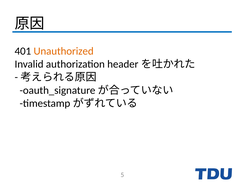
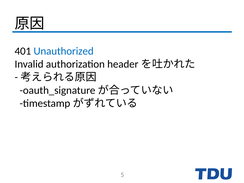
Unauthorized colour: orange -> blue (64, 51)
